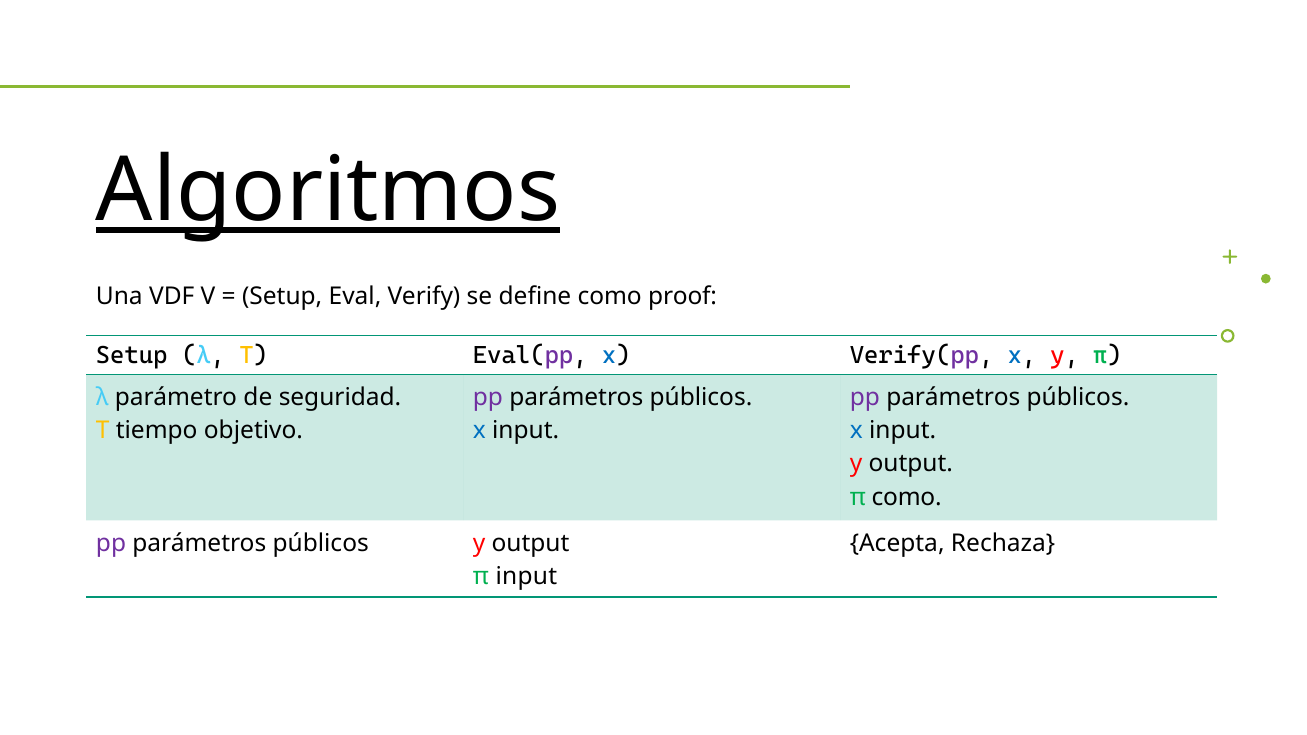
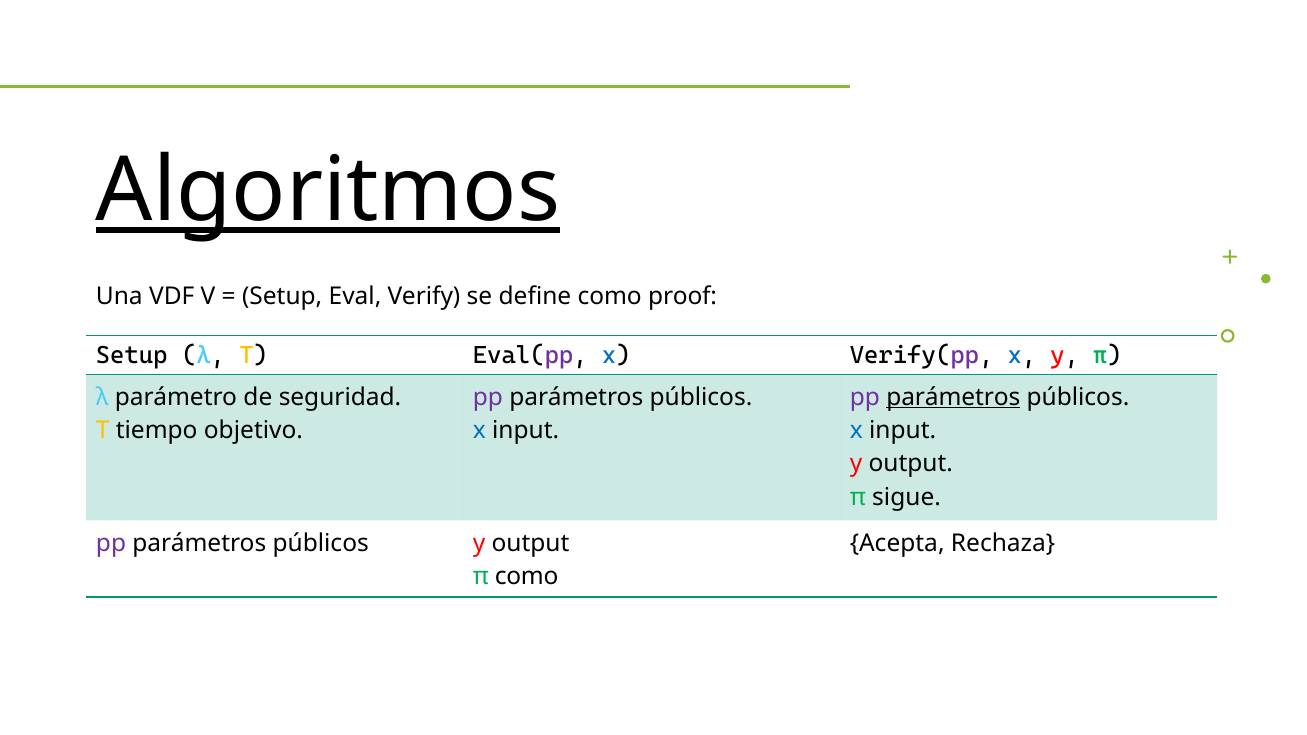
parámetros underline: none -> present (953, 397)
π como: como -> sigue (907, 497)
π input: input -> como (527, 577)
